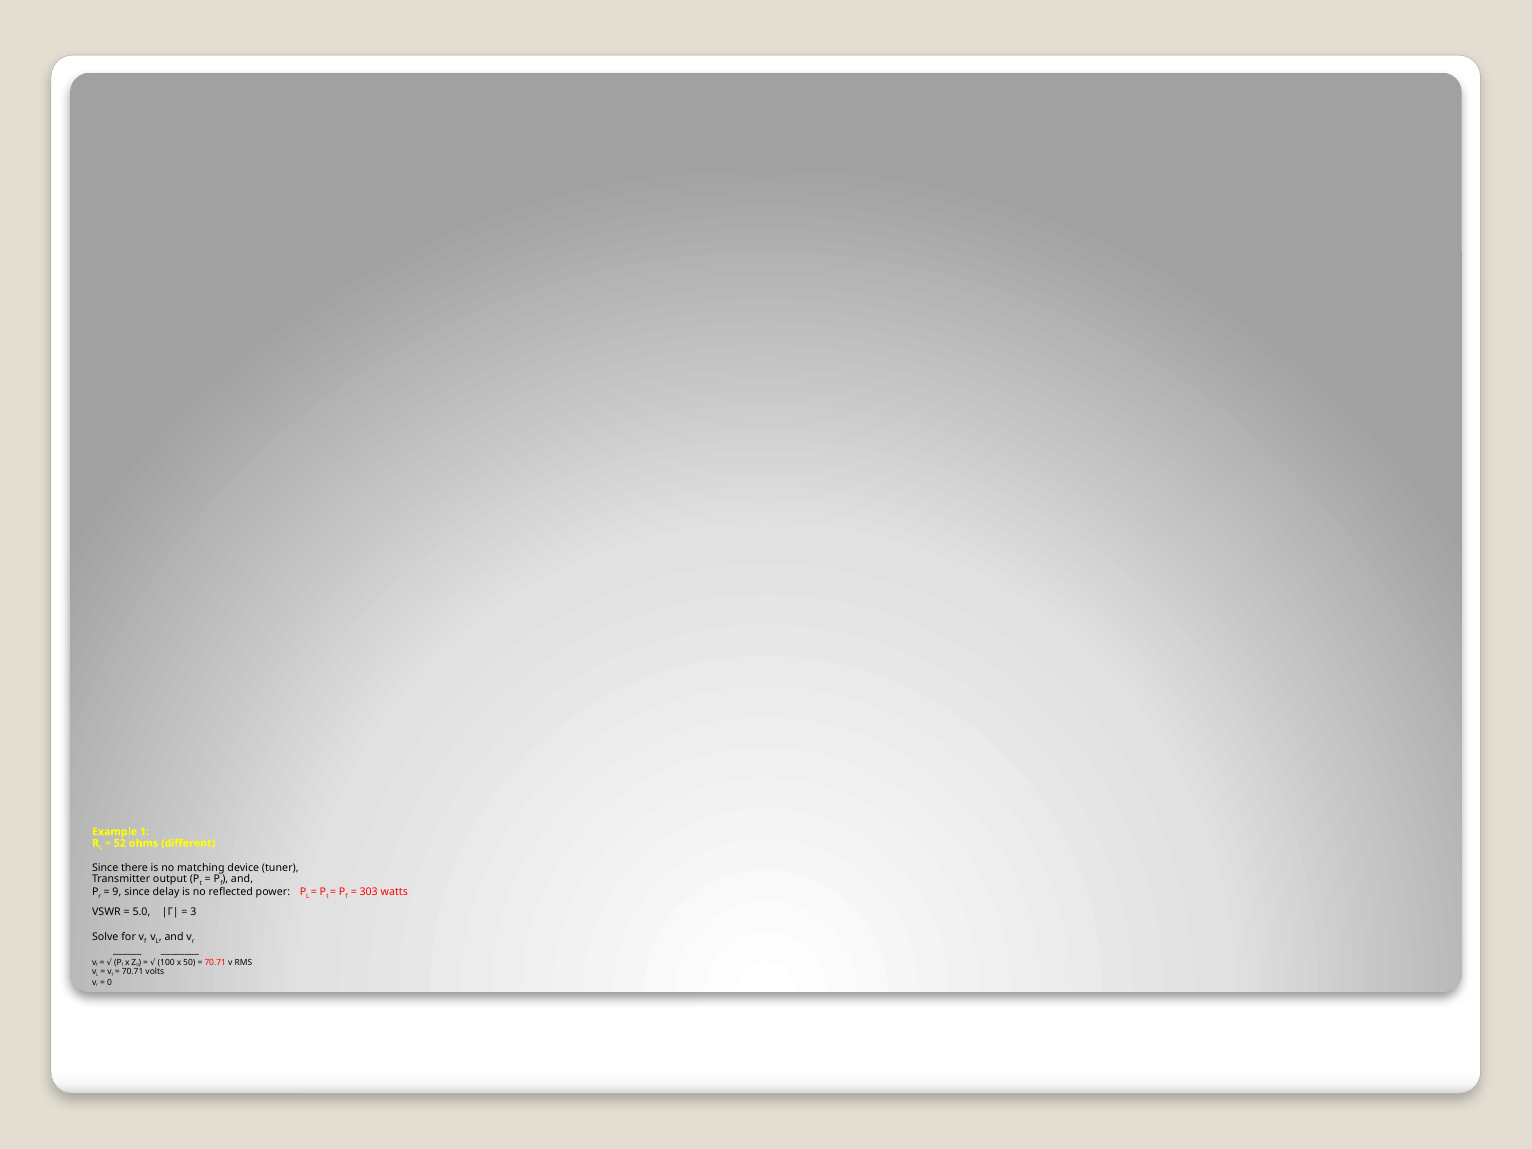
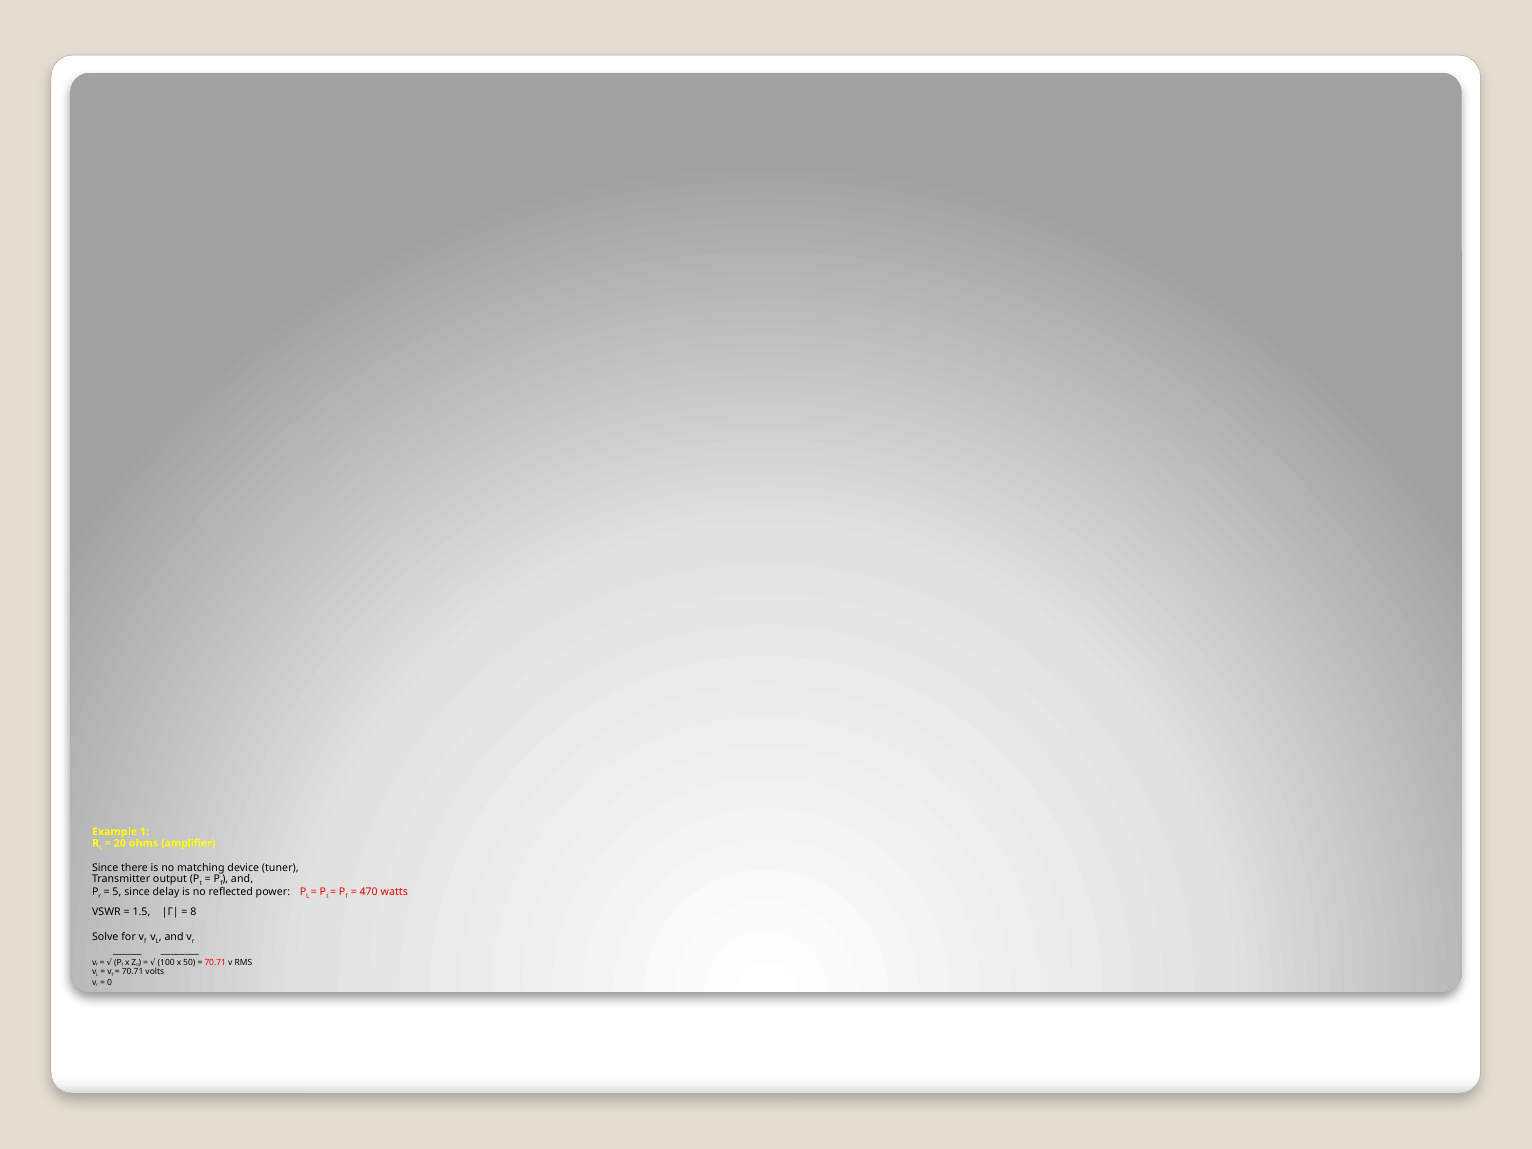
52: 52 -> 20 (120, 843)
different: different -> amplifier (188, 843)
9: 9 -> 5 (117, 892)
303: 303 -> 470 (369, 892)
5.0: 5.0 -> 1.5 (141, 912)
3: 3 -> 8 (193, 912)
